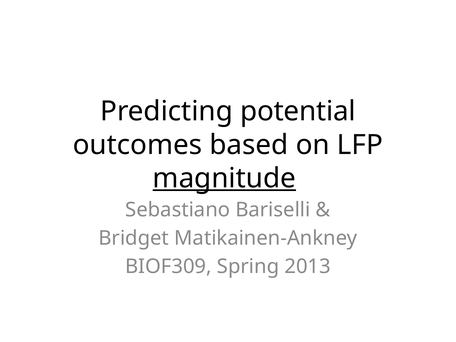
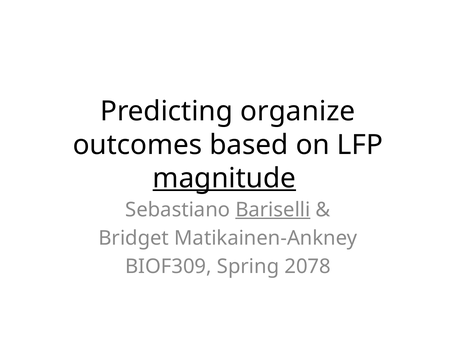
potential: potential -> organize (298, 111)
Bariselli underline: none -> present (273, 210)
2013: 2013 -> 2078 (308, 266)
